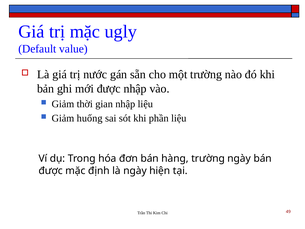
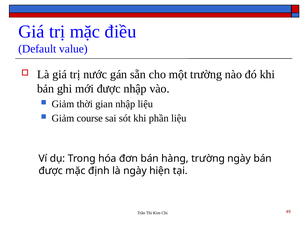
ugly: ugly -> điều (121, 32)
huống: huống -> course (90, 118)
